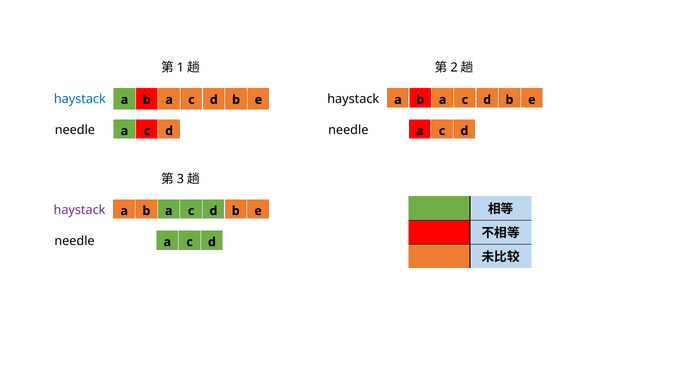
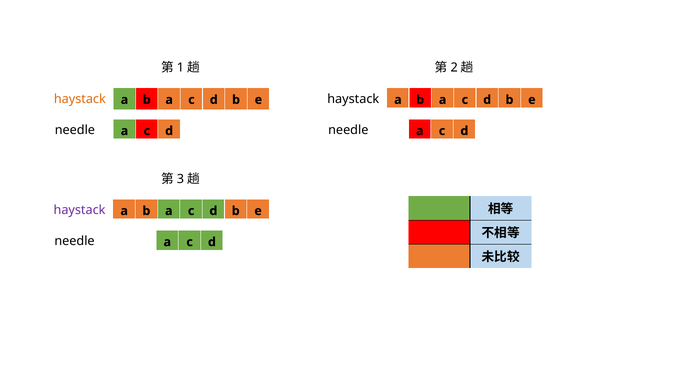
haystack colour: blue -> orange (80, 99)
